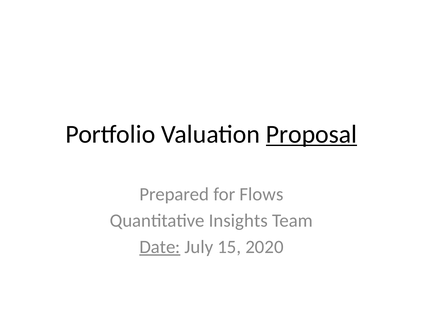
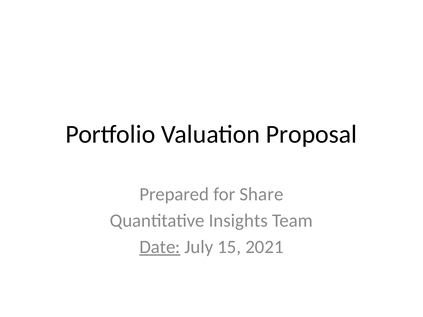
Proposal underline: present -> none (312, 134)
Flows: Flows -> Share (261, 194)
2020: 2020 -> 2021 (264, 247)
